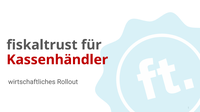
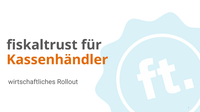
Kassenhändler colour: red -> orange (57, 60)
